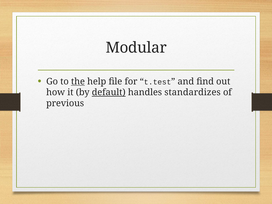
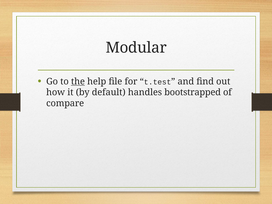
default underline: present -> none (109, 92)
standardizes: standardizes -> bootstrapped (193, 92)
previous: previous -> compare (65, 103)
